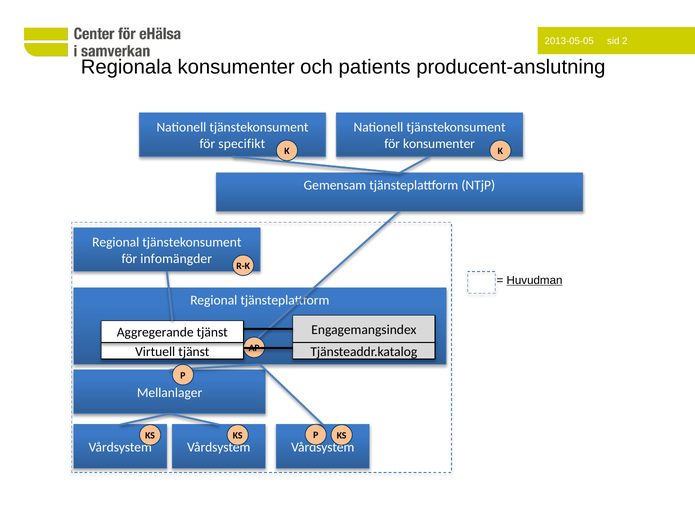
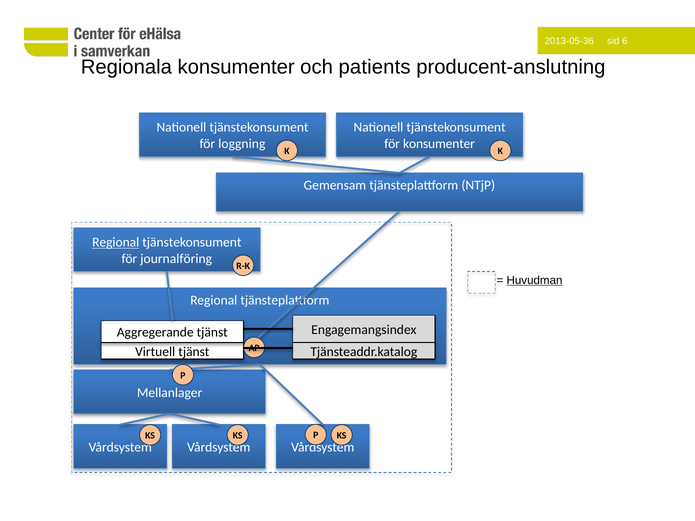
2013-05-05: 2013-05-05 -> 2013-05-36 (569, 41)
2: 2 -> 6 (625, 41)
specifikt: specifikt -> loggning (242, 144)
Regional underline: none -> present (116, 242)
infomängder: infomängder -> journalföring (176, 259)
